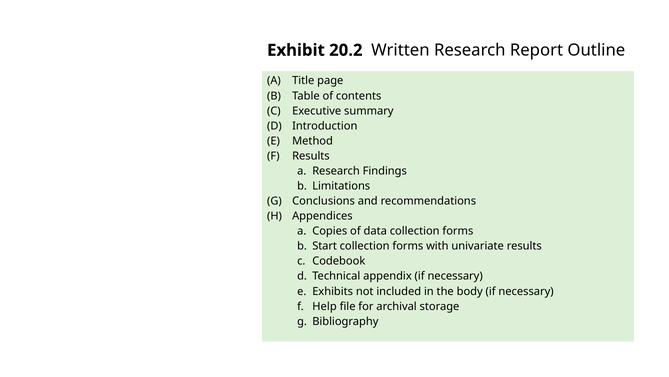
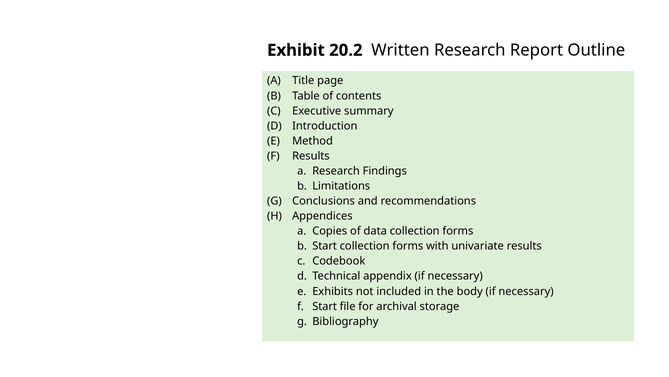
Help: Help -> Start (325, 306)
